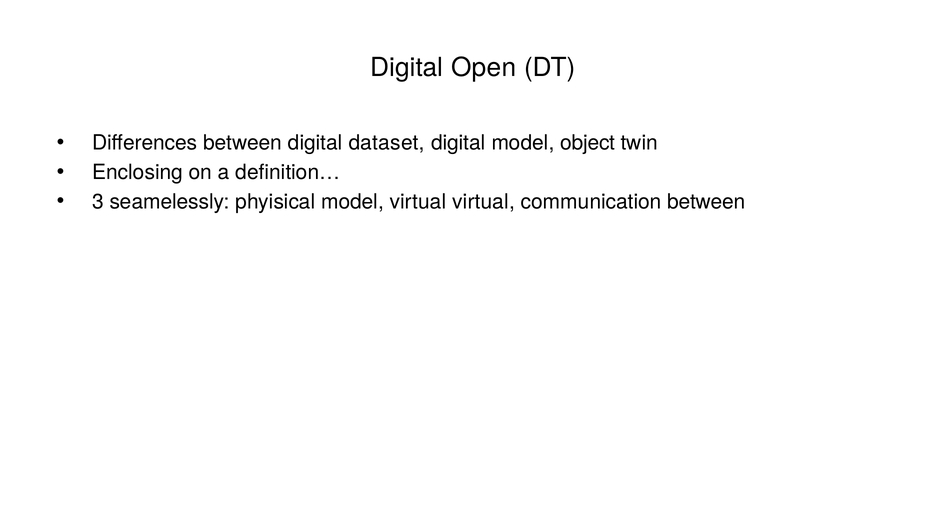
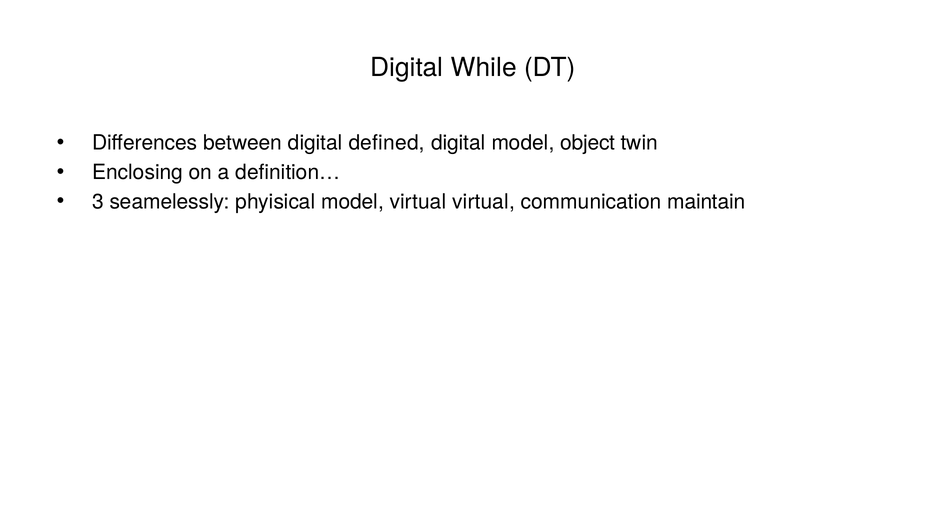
Open: Open -> While (484, 67)
dataset: dataset -> defined (387, 143)
communication between: between -> maintain (706, 202)
